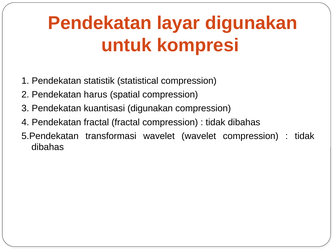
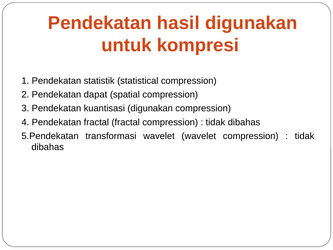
layar: layar -> hasil (178, 23)
harus: harus -> dapat (96, 94)
